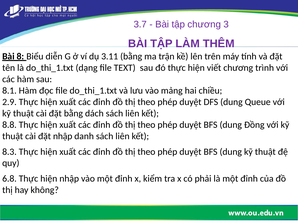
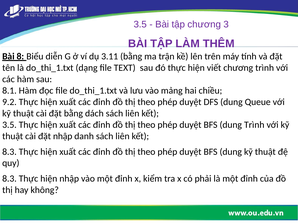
3.7: 3.7 -> 3.5 (140, 25)
2.9: 2.9 -> 9.2 (9, 102)
8.8: 8.8 -> 3.5 (9, 125)
dung Đồng: Đồng -> Trình (254, 125)
6.8: 6.8 -> 8.3 (9, 179)
